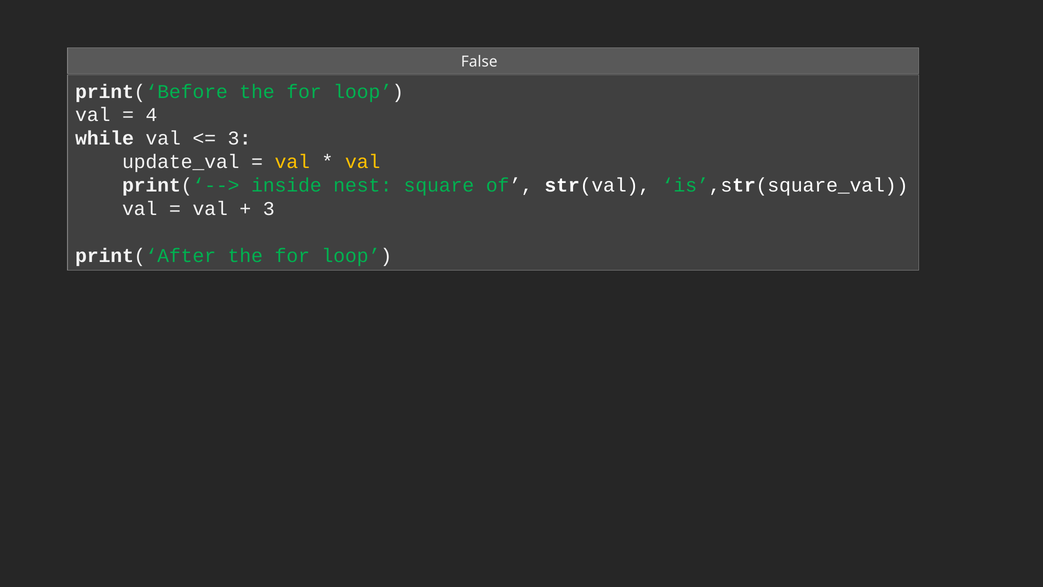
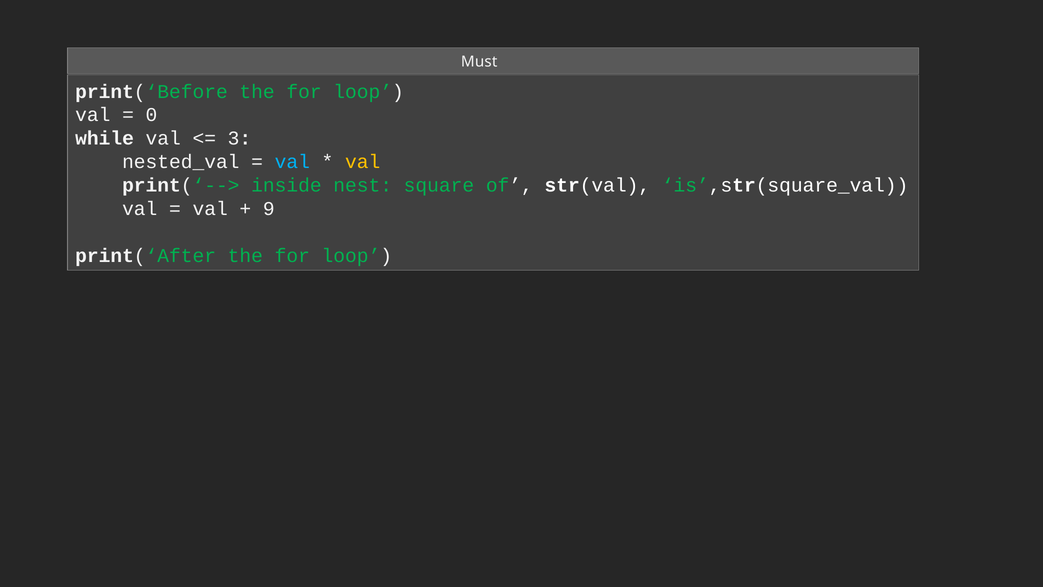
False: False -> Must (479, 62)
4: 4 -> 0 (151, 115)
update_val: update_val -> nested_val (181, 162)
val colour: yellow -> light blue (292, 162)
3: 3 -> 9 (269, 209)
